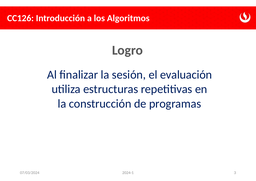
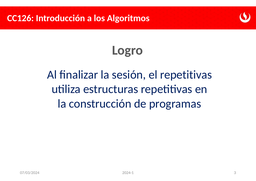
el evaluación: evaluación -> repetitivas (186, 75)
